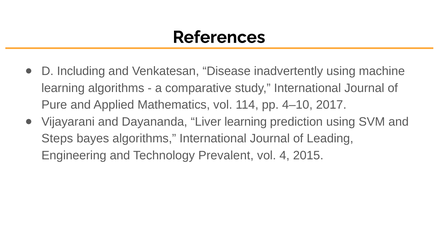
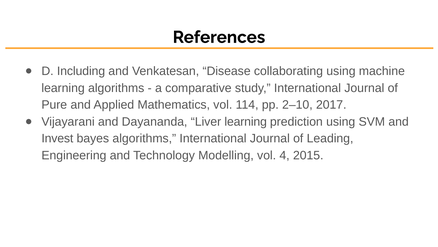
inadvertently: inadvertently -> collaborating (288, 71)
4–10: 4–10 -> 2–10 (297, 105)
Steps: Steps -> Invest (57, 138)
Prevalent: Prevalent -> Modelling (226, 155)
